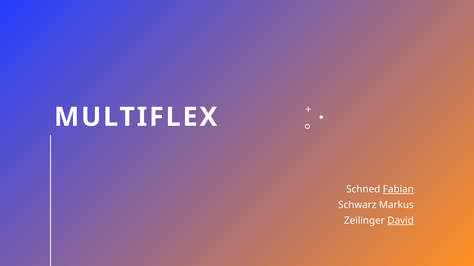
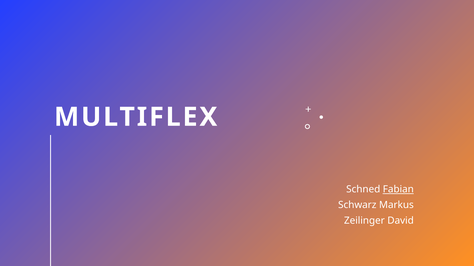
David underline: present -> none (401, 221)
